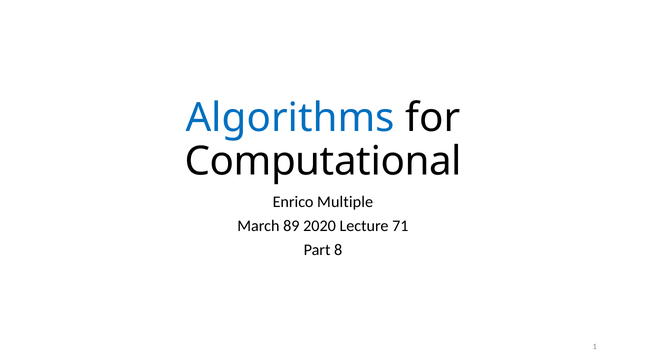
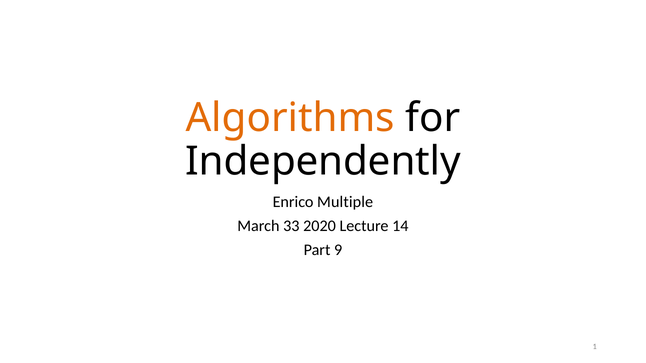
Algorithms colour: blue -> orange (290, 118)
Computational: Computational -> Independently (323, 161)
89: 89 -> 33 (291, 226)
71: 71 -> 14 (400, 226)
8: 8 -> 9 (338, 250)
